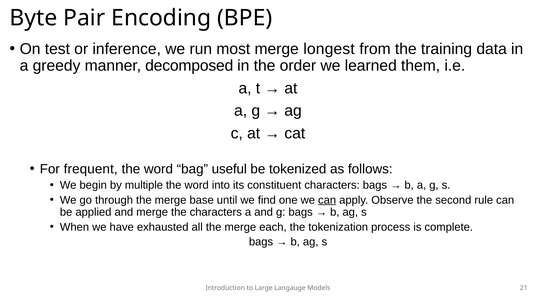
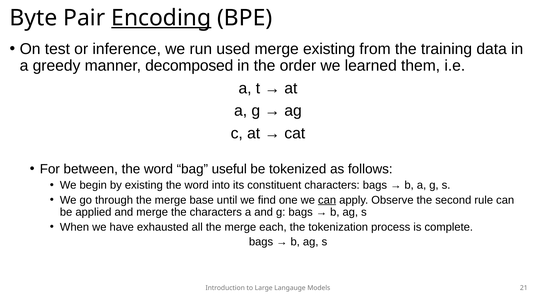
Encoding underline: none -> present (161, 18)
most: most -> used (233, 49)
merge longest: longest -> existing (329, 49)
frequent: frequent -> between (91, 169)
by multiple: multiple -> existing (144, 185)
